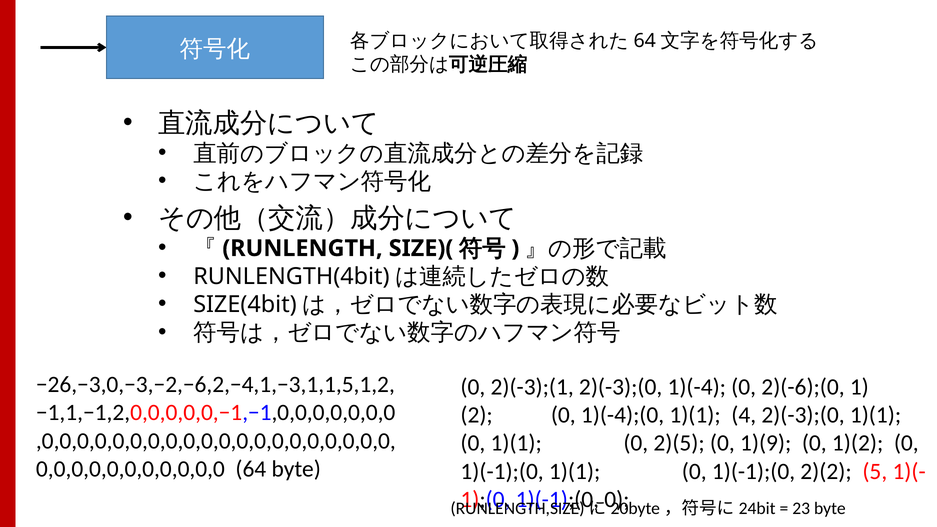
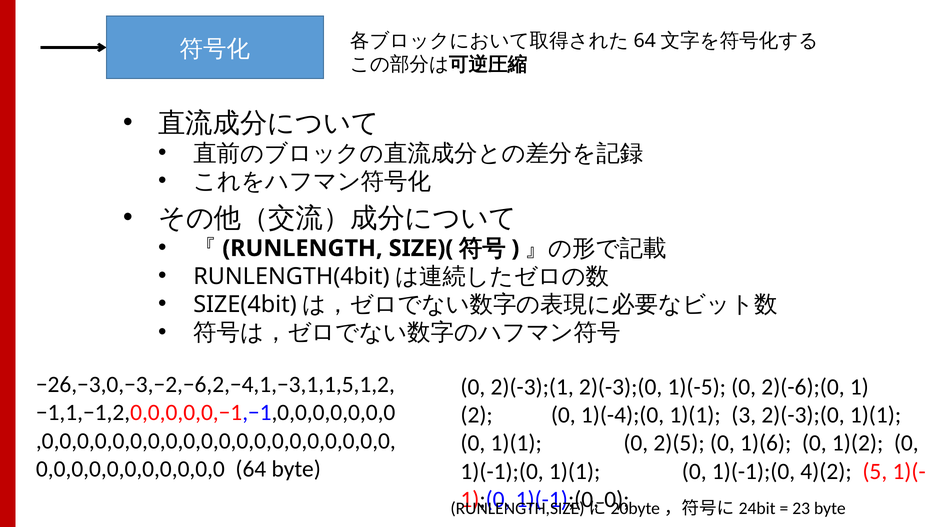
1)(-4: 1)(-4 -> 1)(-5 (697, 387)
4: 4 -> 3 (744, 415)
1)(9: 1)(9 -> 1)(6 (766, 443)
2)(2: 2)(2 -> 4)(2 (826, 471)
